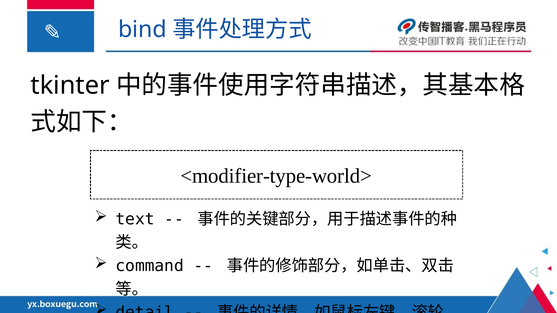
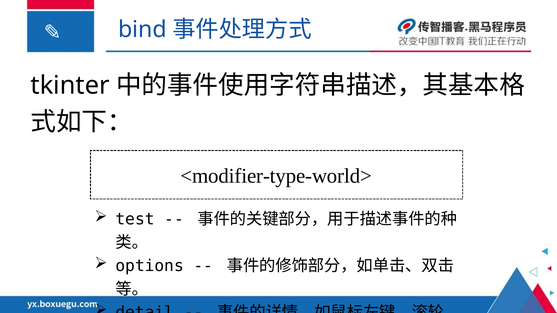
text: text -> test (135, 219)
command: command -> options (150, 266)
